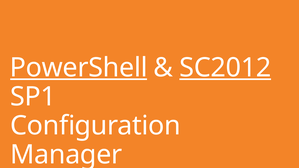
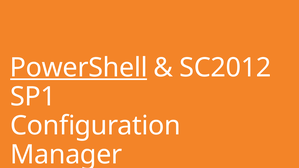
SC2012 underline: present -> none (225, 68)
